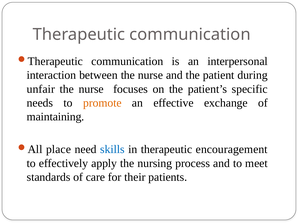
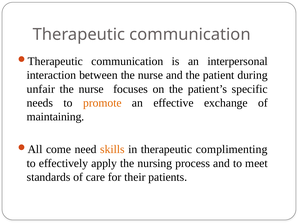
place: place -> come (59, 150)
skills colour: blue -> orange (112, 150)
encouragement: encouragement -> complimenting (232, 150)
